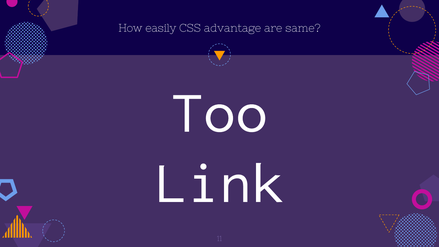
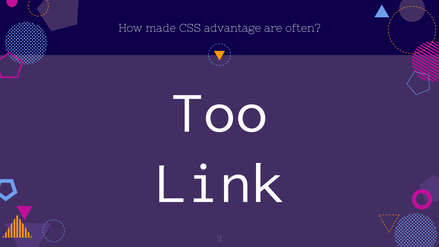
easily: easily -> made (161, 28)
same: same -> often (303, 28)
